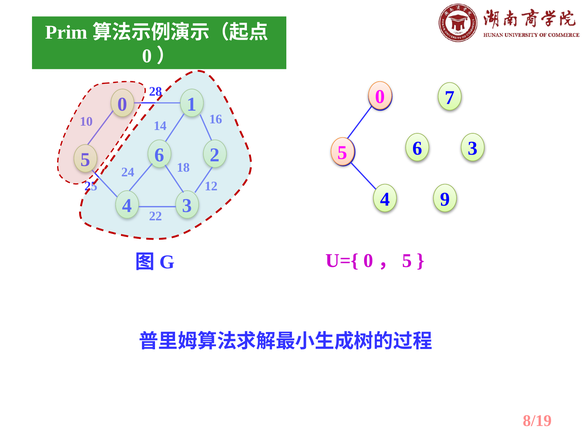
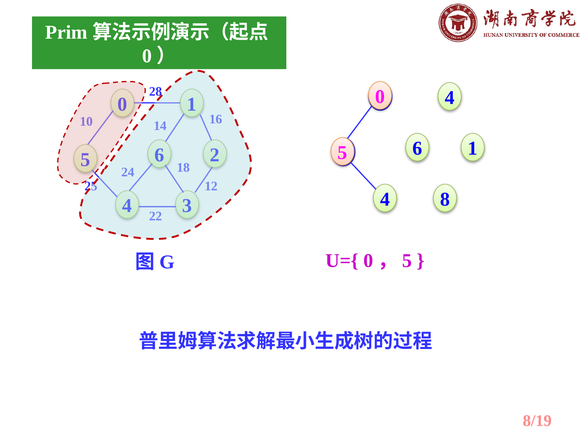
7: 7 -> 4 (450, 98)
6 3: 3 -> 1 (473, 149)
9: 9 -> 8 (445, 199)
